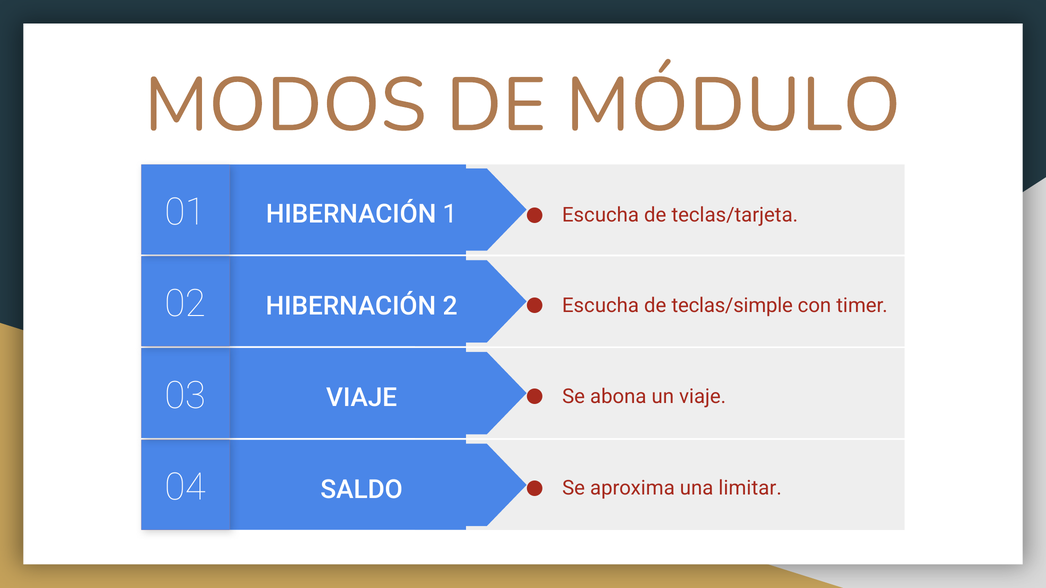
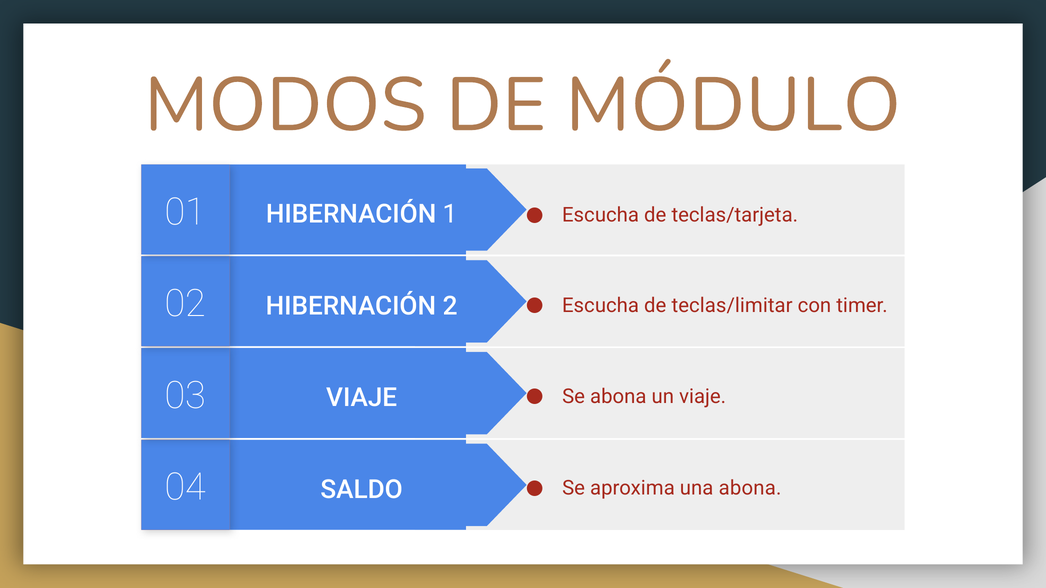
teclas/simple: teclas/simple -> teclas/limitar (732, 306)
una limitar: limitar -> abona (750, 489)
